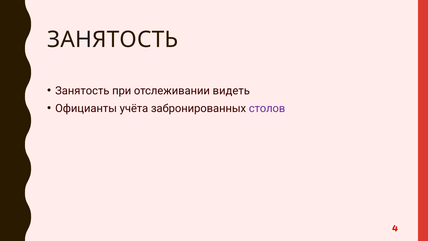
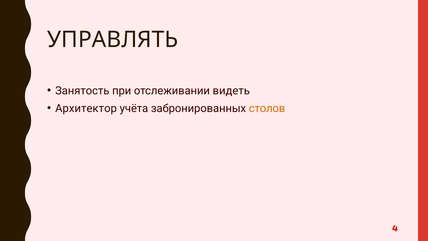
ЗАНЯТОСТЬ: ЗАНЯТОСТЬ -> УПРАВЛЯТЬ (113, 39)
Официанты: Официанты -> Архитектор (86, 108)
столов colour: purple -> orange (267, 108)
